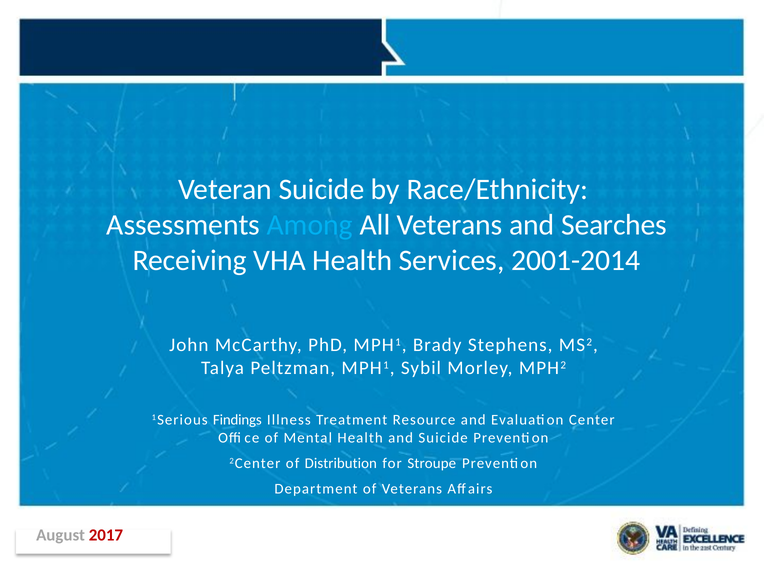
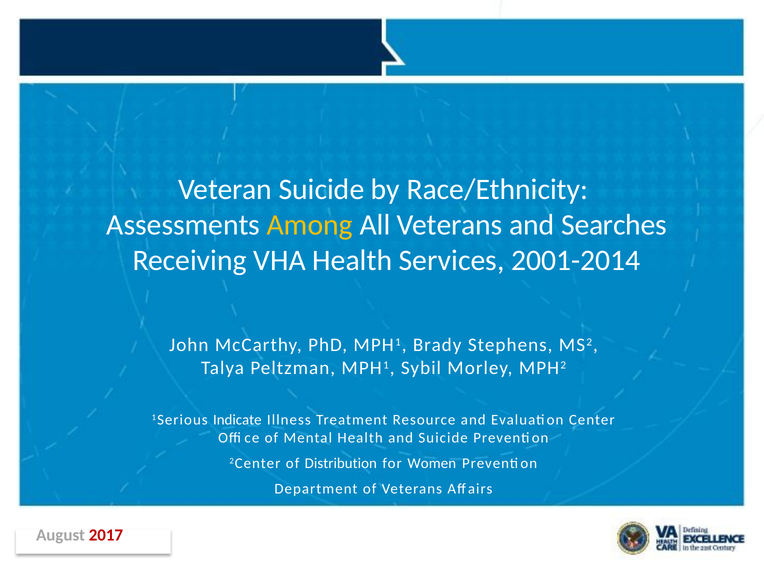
Among colour: light blue -> yellow (310, 225)
Findings: Findings -> Indicate (237, 420)
Stroupe: Stroupe -> Women (432, 463)
